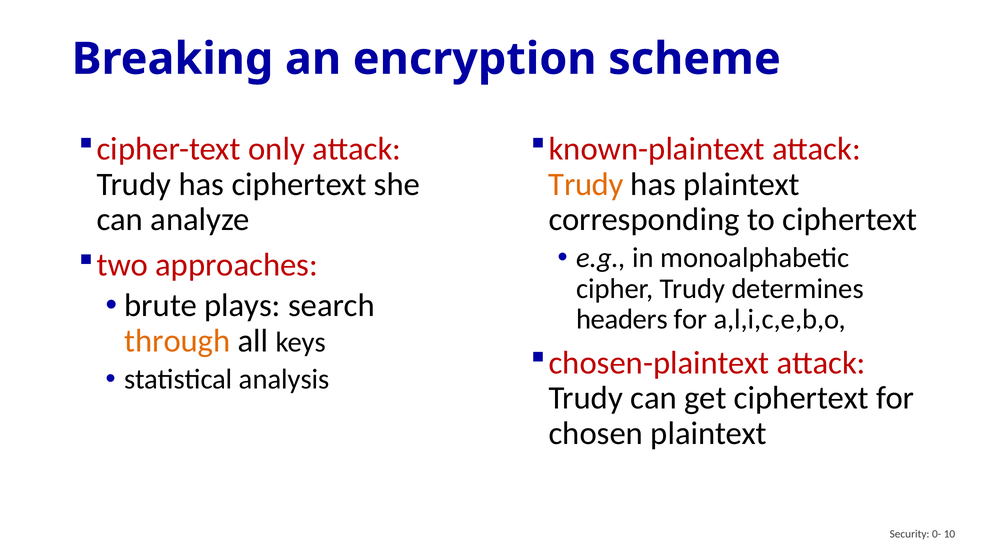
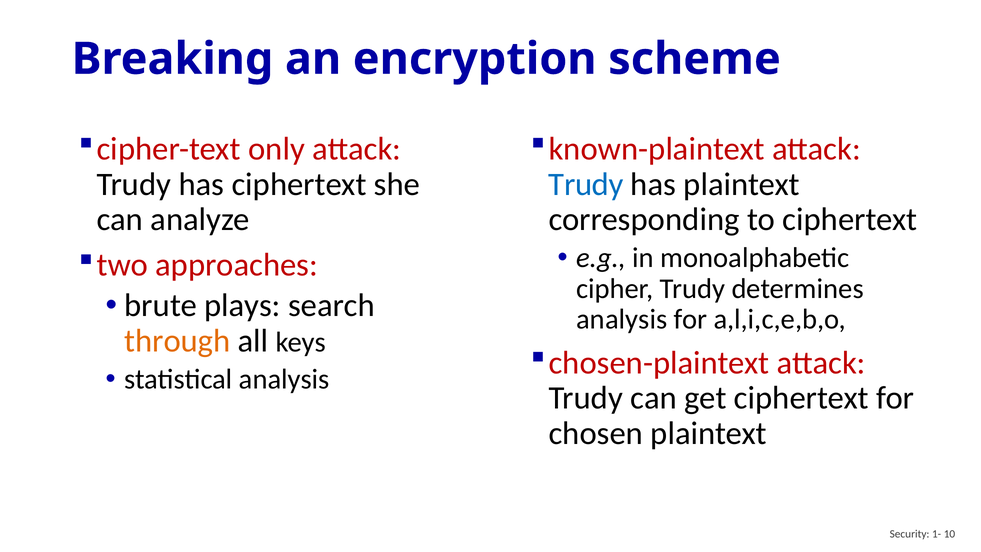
Trudy colour: orange -> blue (586, 184)
headers: headers -> analysis (622, 319)
0-: 0- -> 1- (937, 534)
